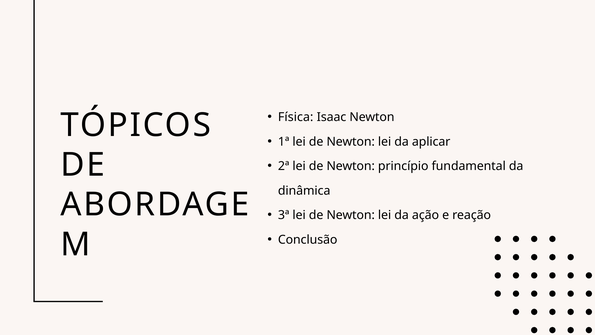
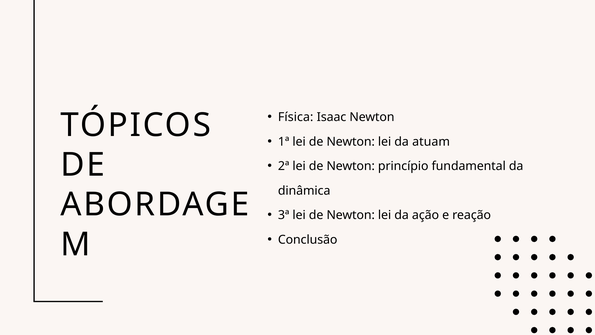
aplicar: aplicar -> atuam (431, 142)
